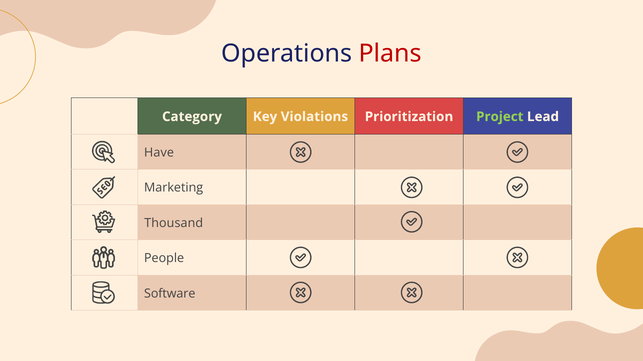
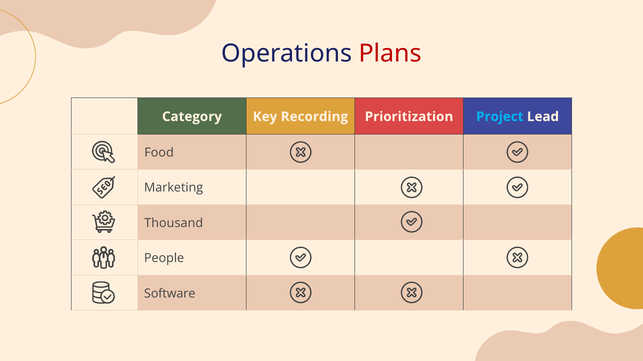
Violations: Violations -> Recording (314, 117)
Project colour: light green -> light blue (500, 117)
Have: Have -> Food (159, 153)
